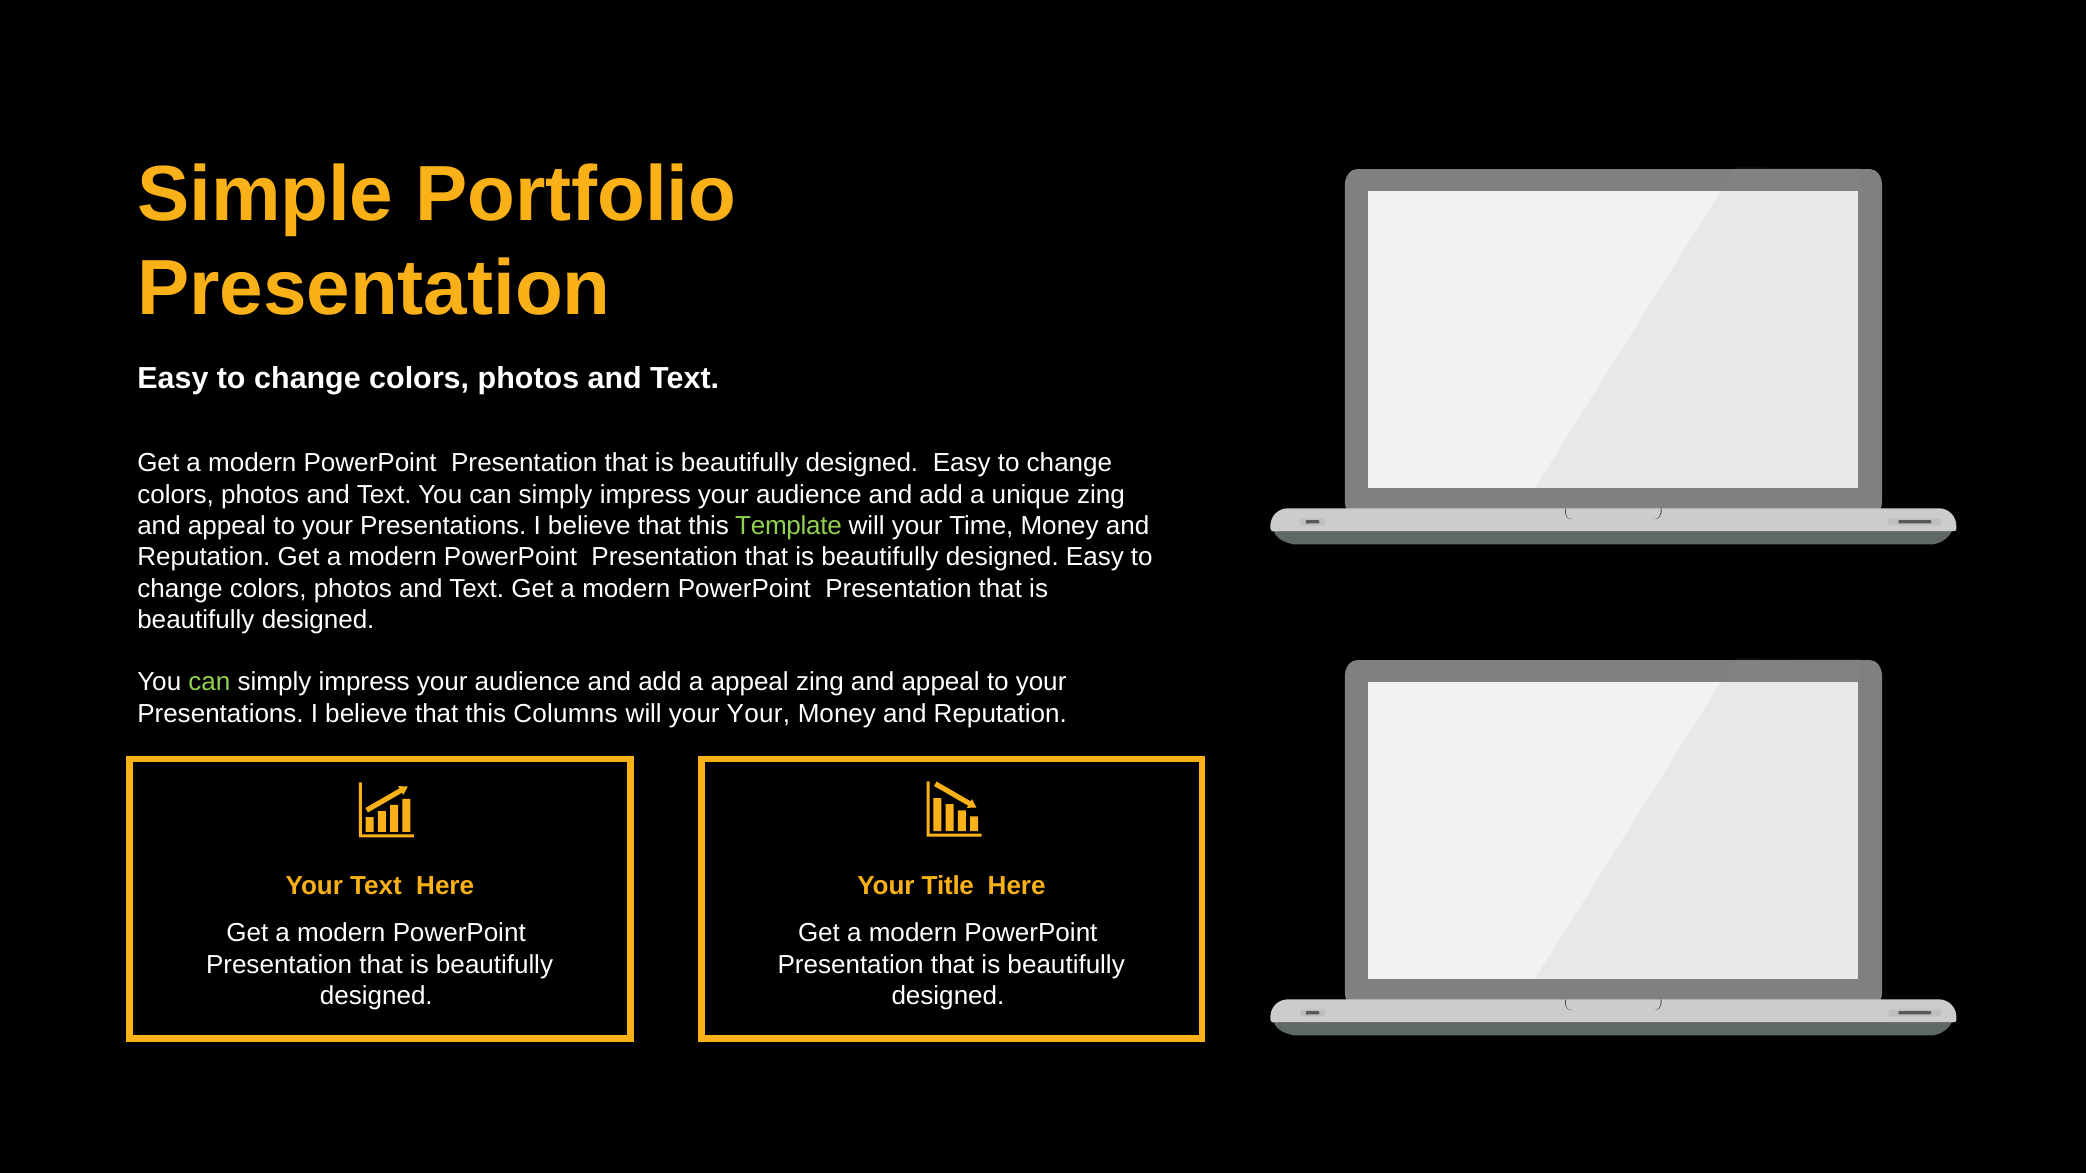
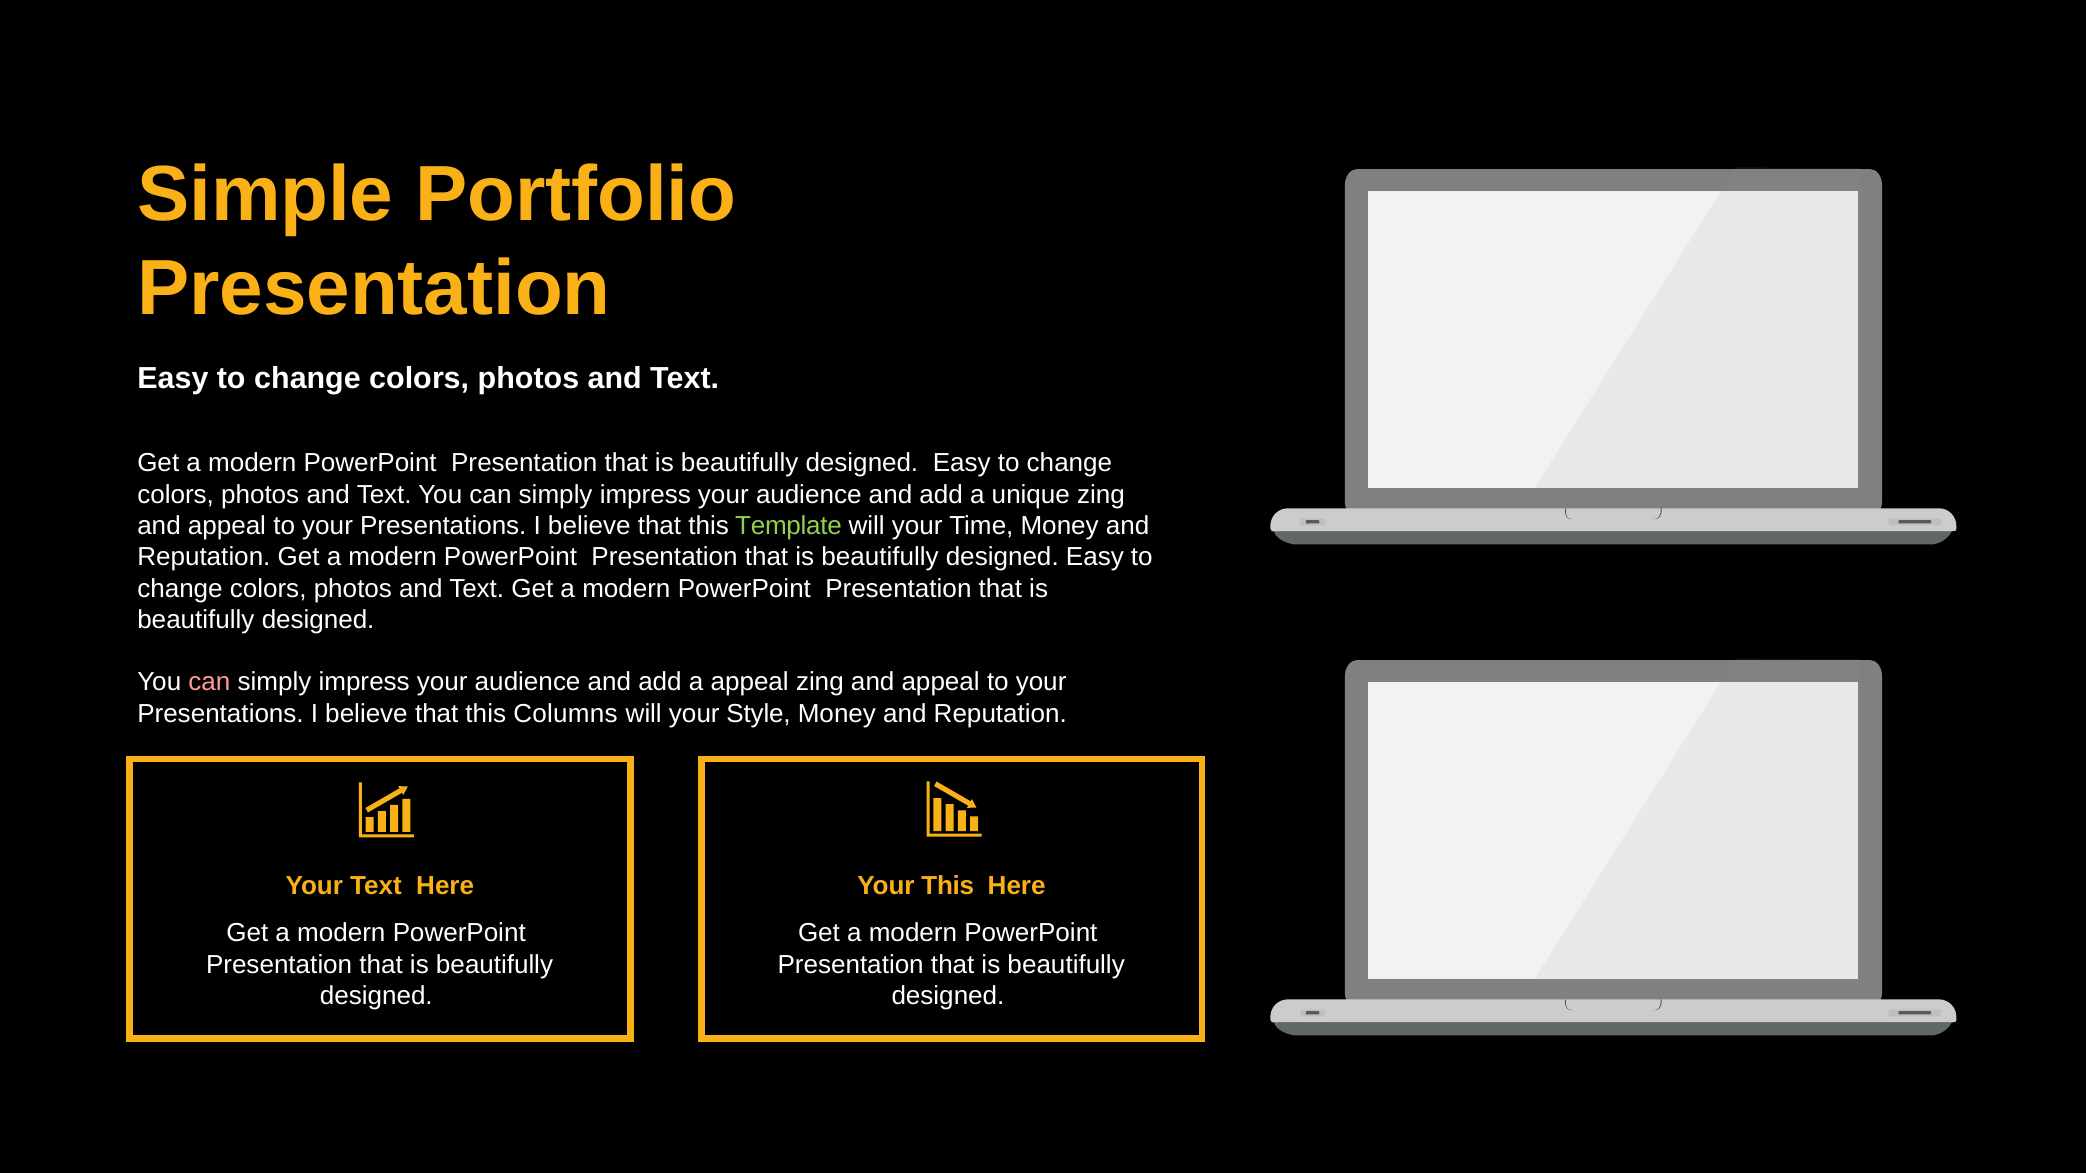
can colour: light green -> pink (209, 682)
your Your: Your -> Style (759, 714)
Your Title: Title -> This (948, 886)
